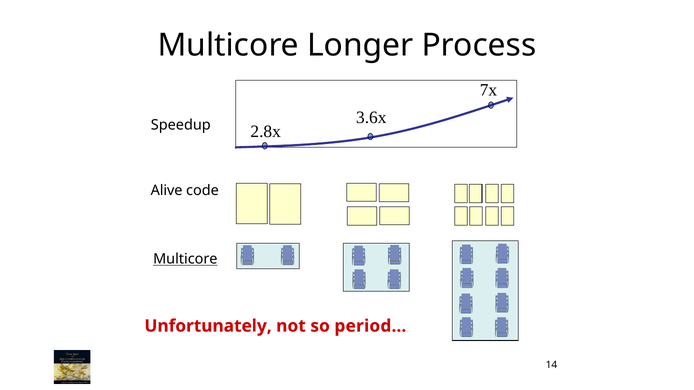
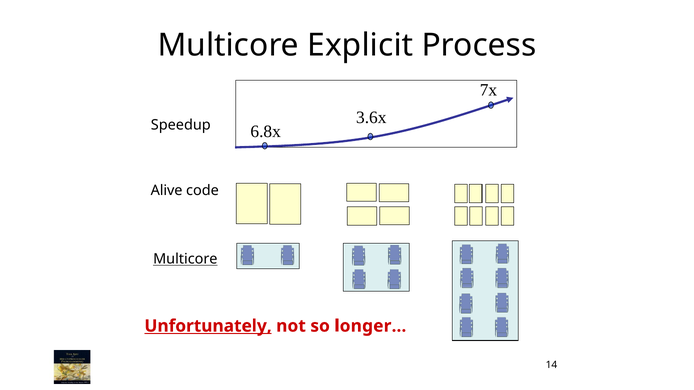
Longer: Longer -> Explicit (360, 46)
2.8x: 2.8x -> 6.8x (266, 132)
Unfortunately underline: none -> present (208, 326)
period…: period… -> longer… (370, 326)
